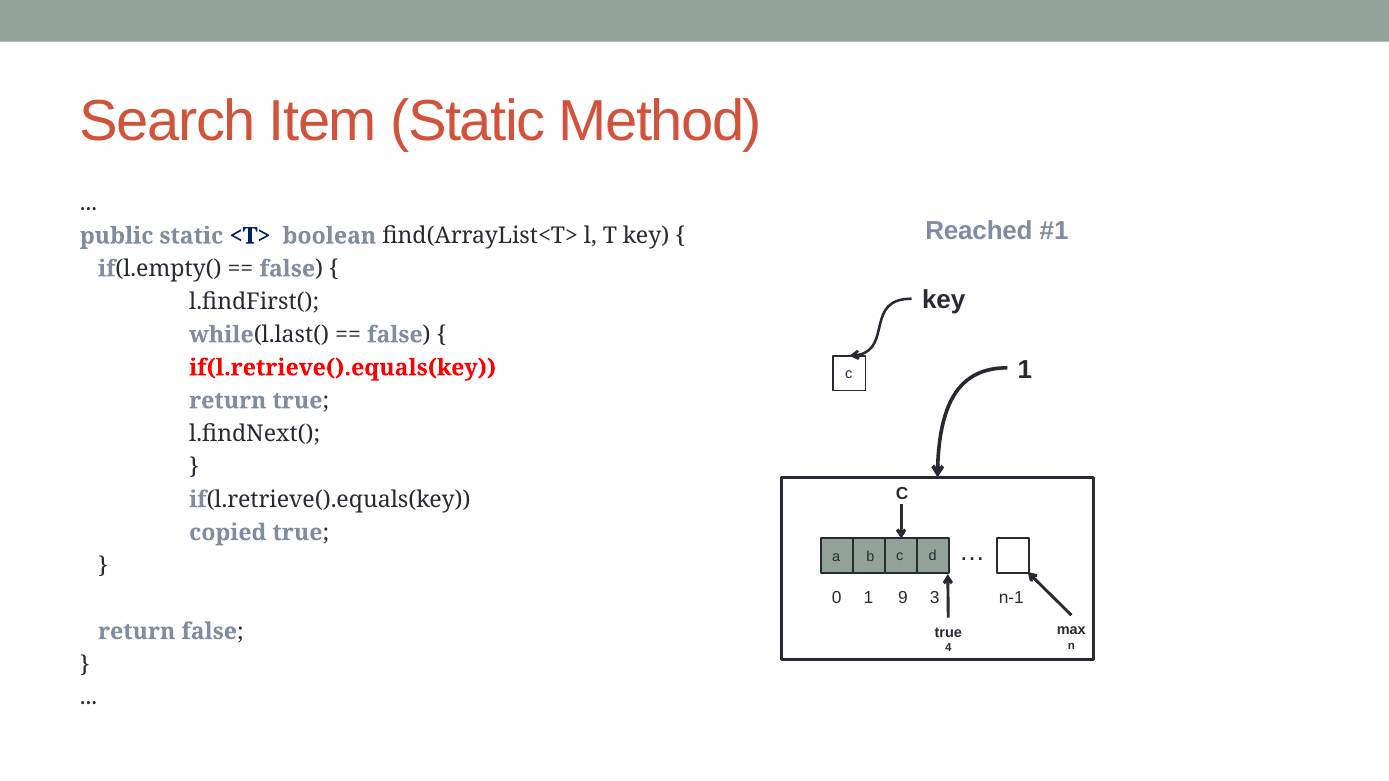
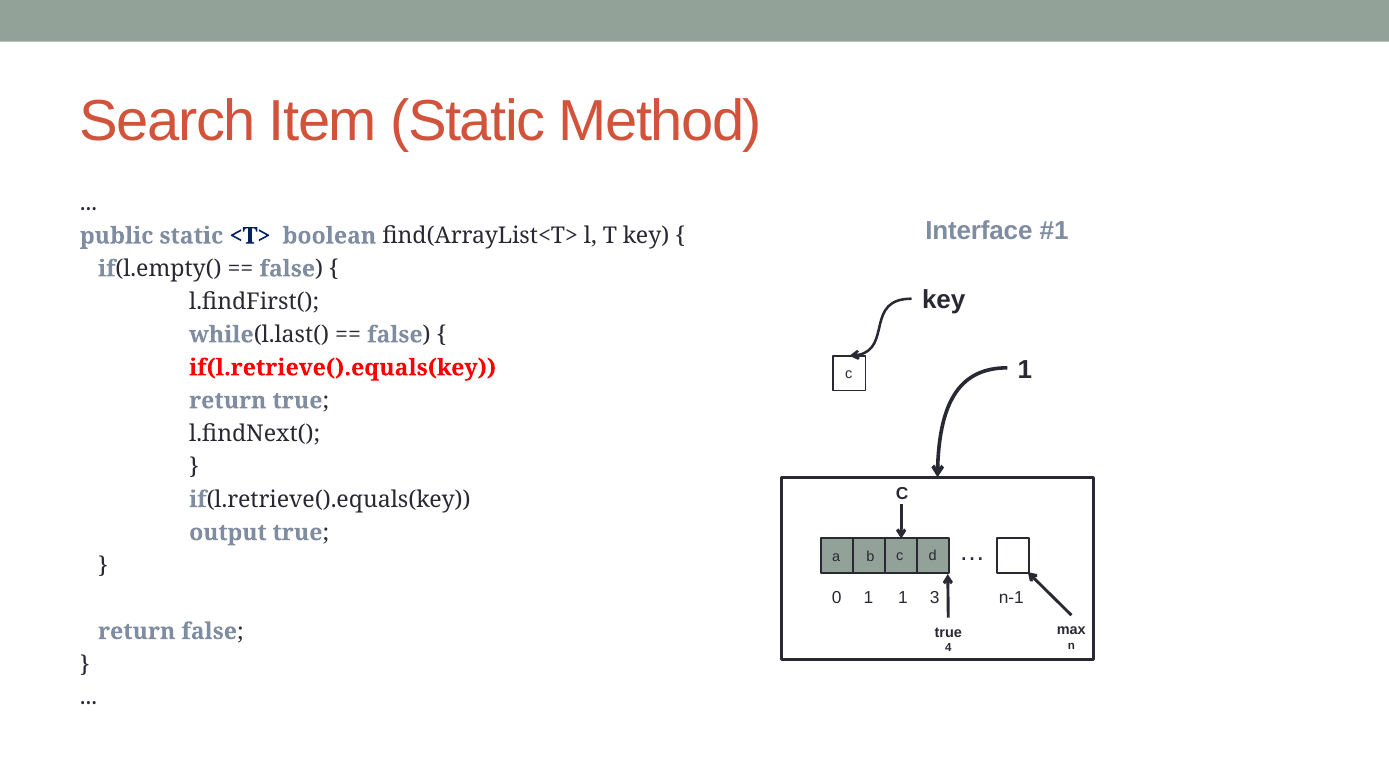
Reached: Reached -> Interface (979, 231)
copied: copied -> output (228, 533)
1 9: 9 -> 1 (903, 598)
